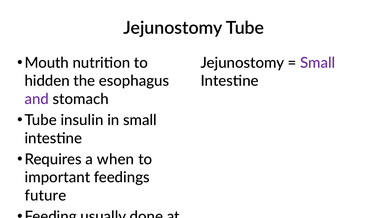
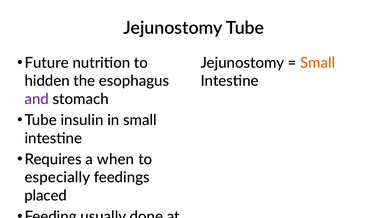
Mouth: Mouth -> Future (47, 63)
Small colour: purple -> orange (318, 63)
important: important -> especially (57, 177)
future: future -> placed (46, 195)
